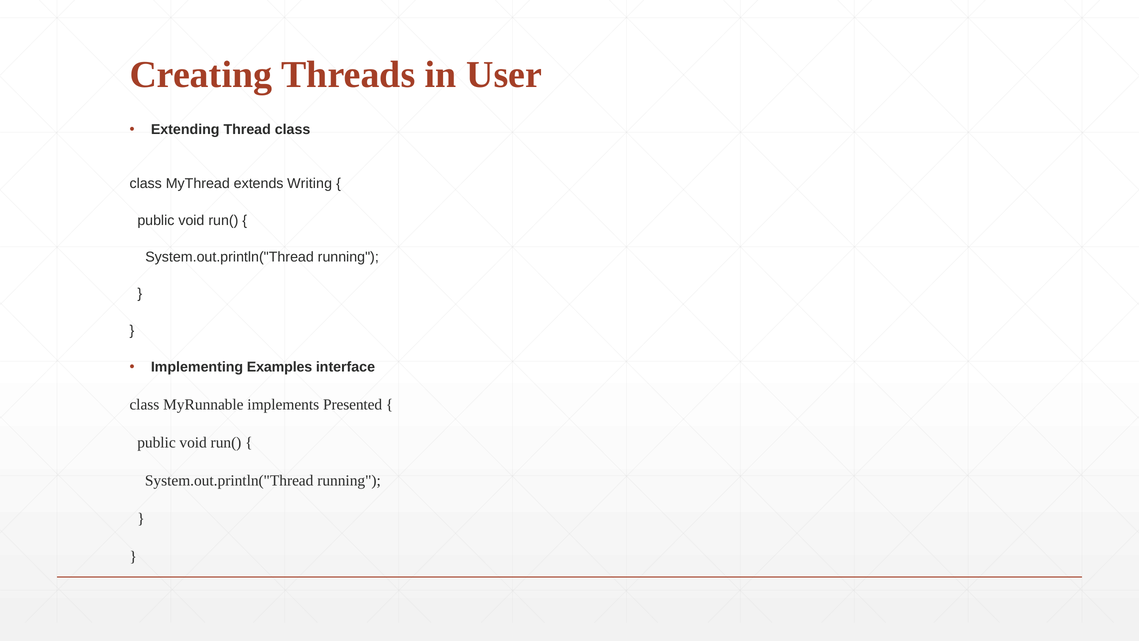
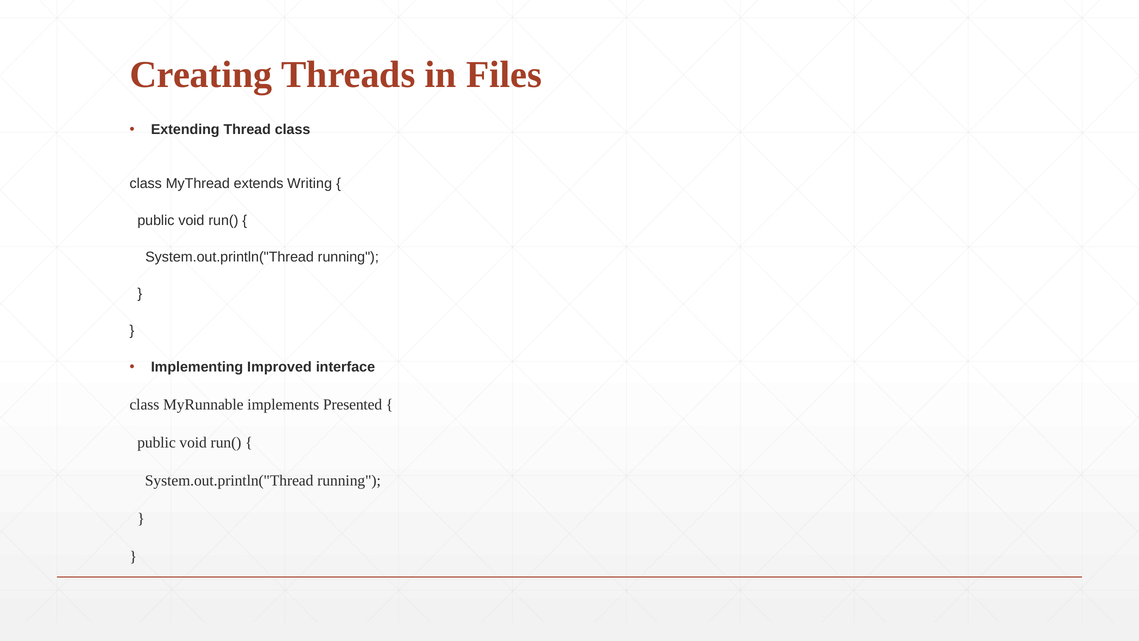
User: User -> Files (504, 75)
Examples: Examples -> Improved (279, 367)
